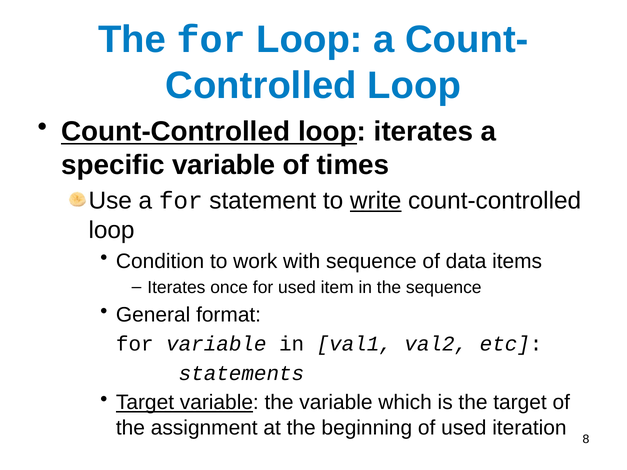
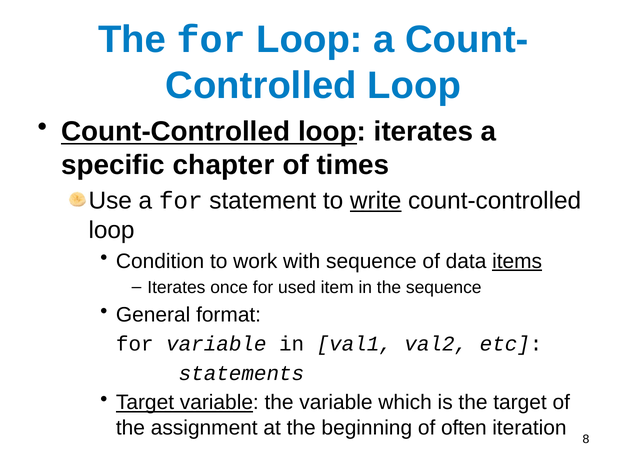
specific variable: variable -> chapter (224, 165)
items underline: none -> present (517, 261)
of used: used -> often (464, 428)
